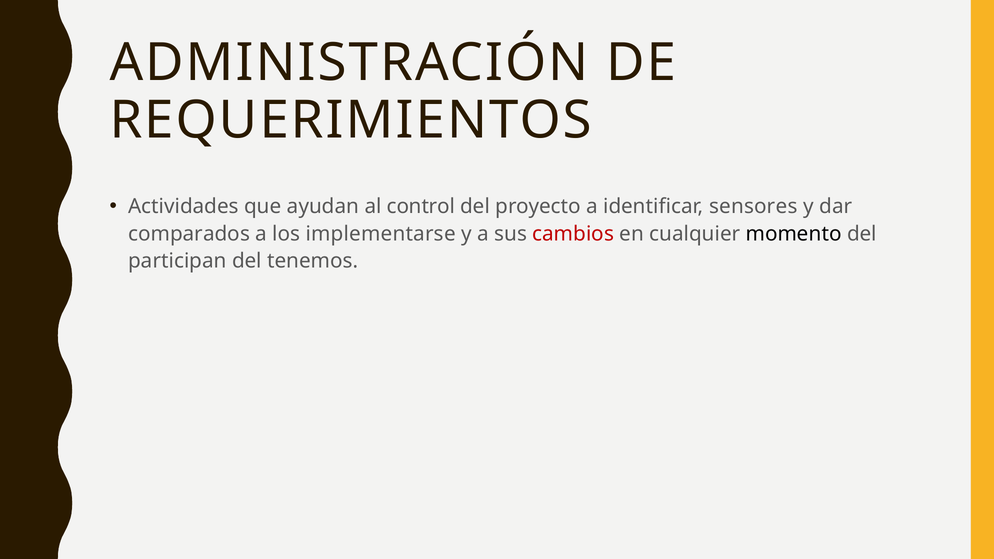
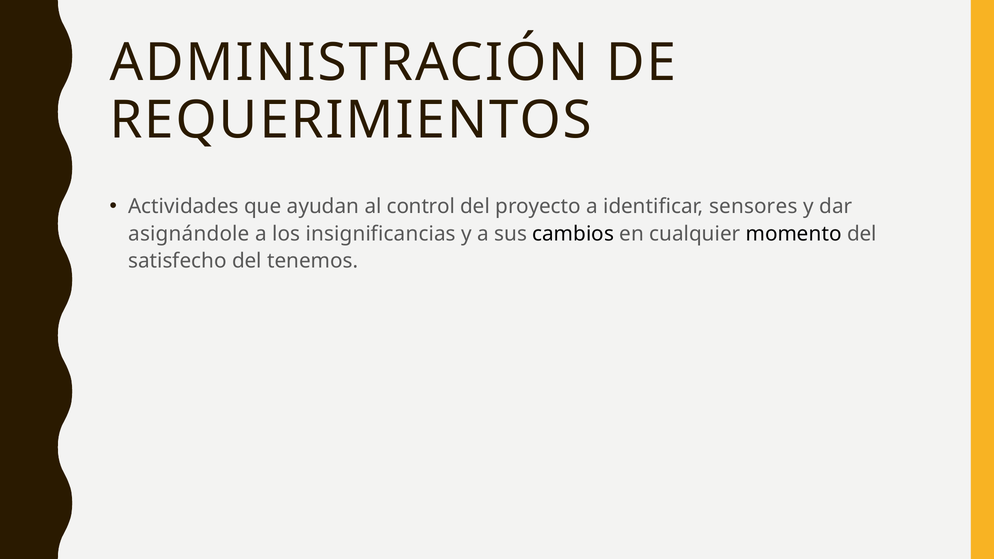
comparados: comparados -> asignándole (189, 234)
implementarse: implementarse -> insignificancias (381, 234)
cambios colour: red -> black (573, 234)
participan: participan -> satisfecho (177, 261)
